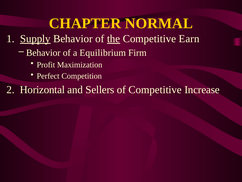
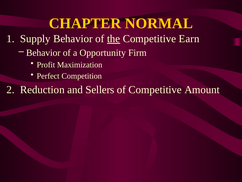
Supply underline: present -> none (35, 39)
Equilibrium: Equilibrium -> Opportunity (103, 53)
Horizontal: Horizontal -> Reduction (42, 89)
Increase: Increase -> Amount (202, 89)
